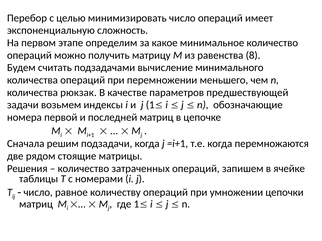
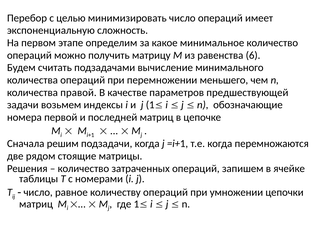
8: 8 -> 6 (253, 55)
рюкзак: рюкзак -> правой (78, 93)
